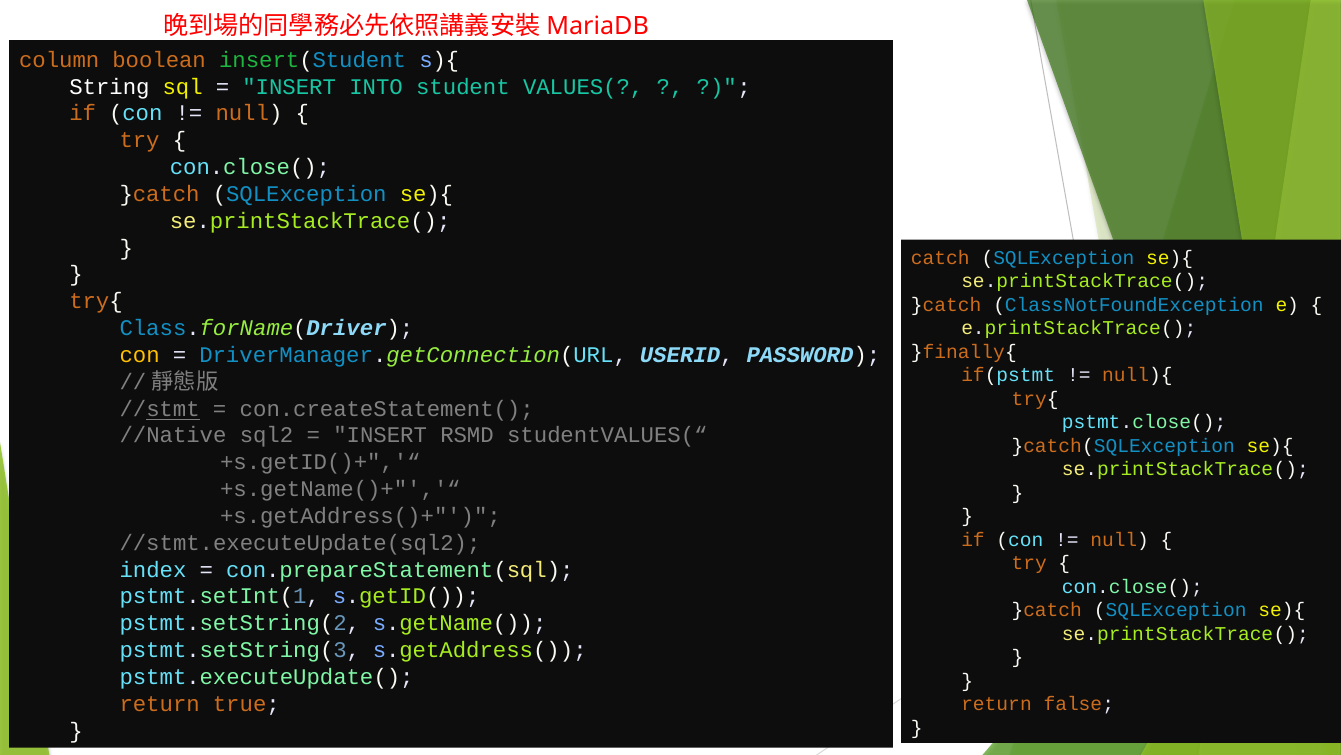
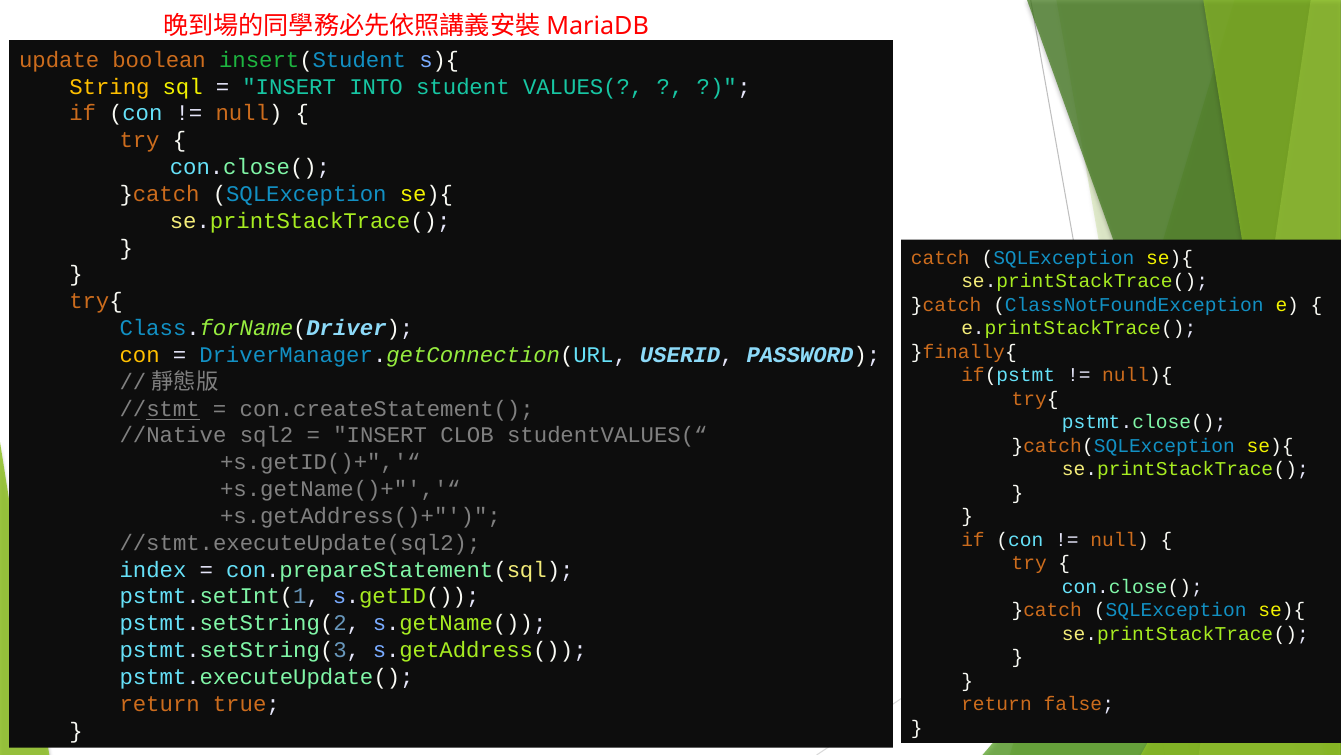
column: column -> update (59, 60)
String colour: white -> yellow (109, 87)
RSMD: RSMD -> CLOB (467, 435)
